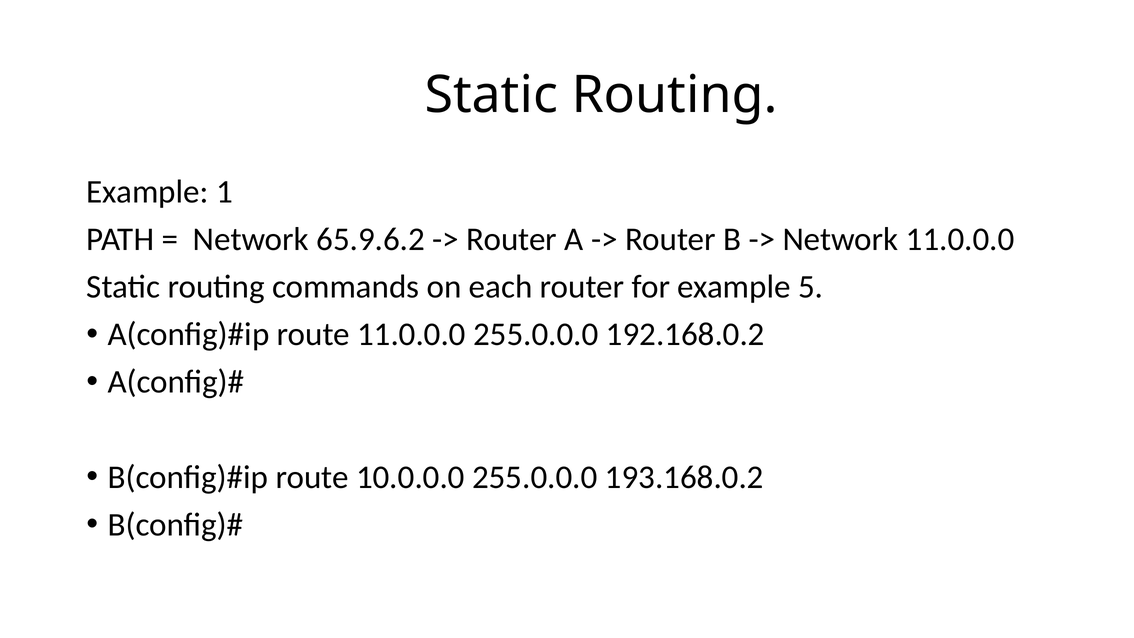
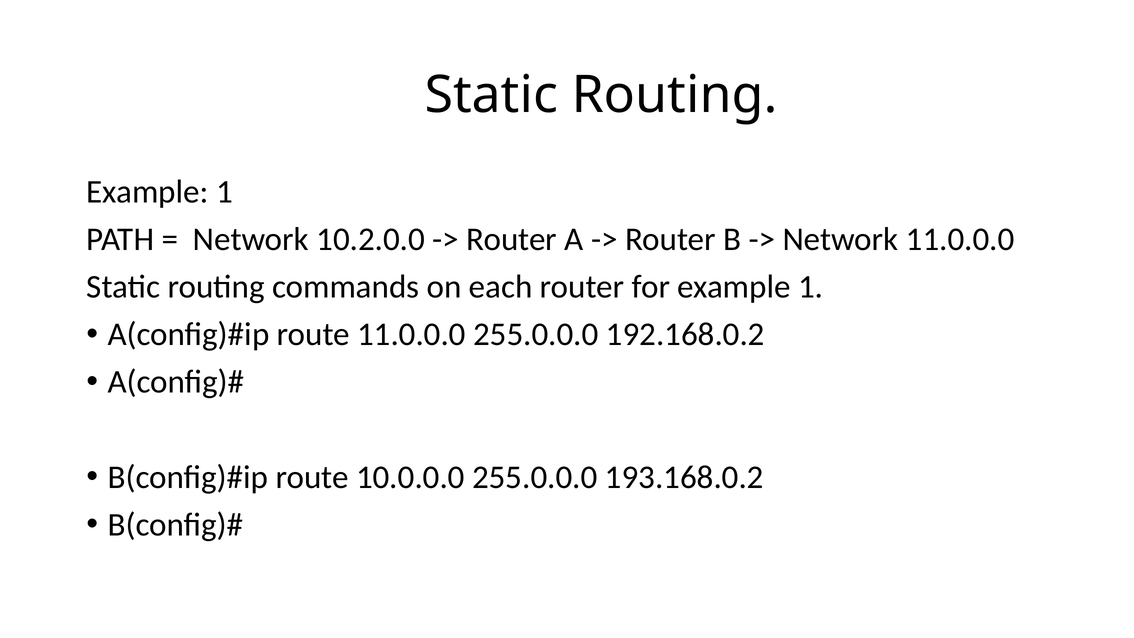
65.9.6.2: 65.9.6.2 -> 10.2.0.0 (371, 239)
for example 5: 5 -> 1 (811, 287)
